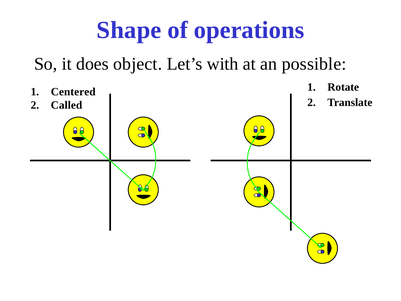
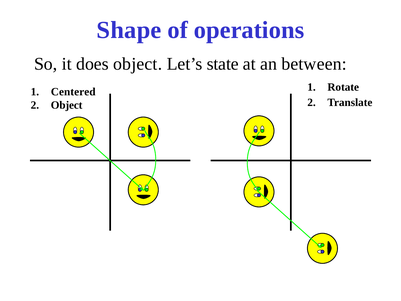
with: with -> state (223, 64)
possible: possible -> between (314, 64)
Called: Called -> Object (67, 105)
